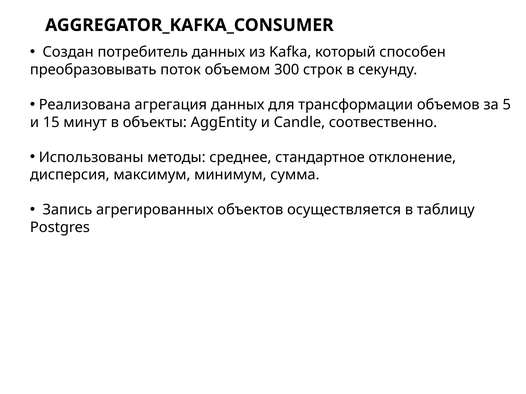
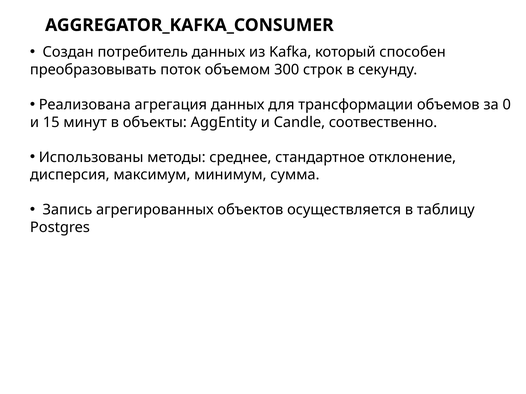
5: 5 -> 0 (507, 105)
